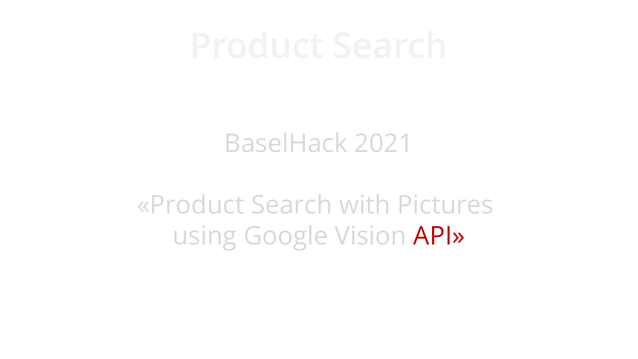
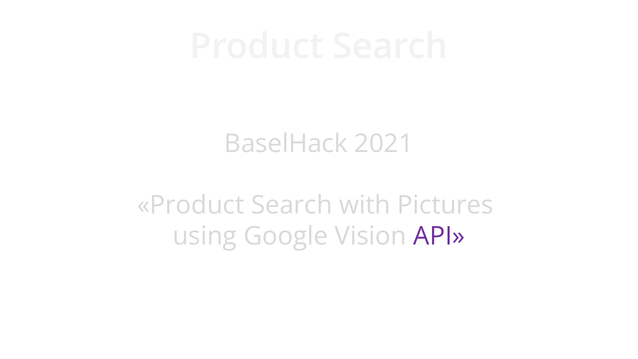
API colour: red -> purple (439, 236)
